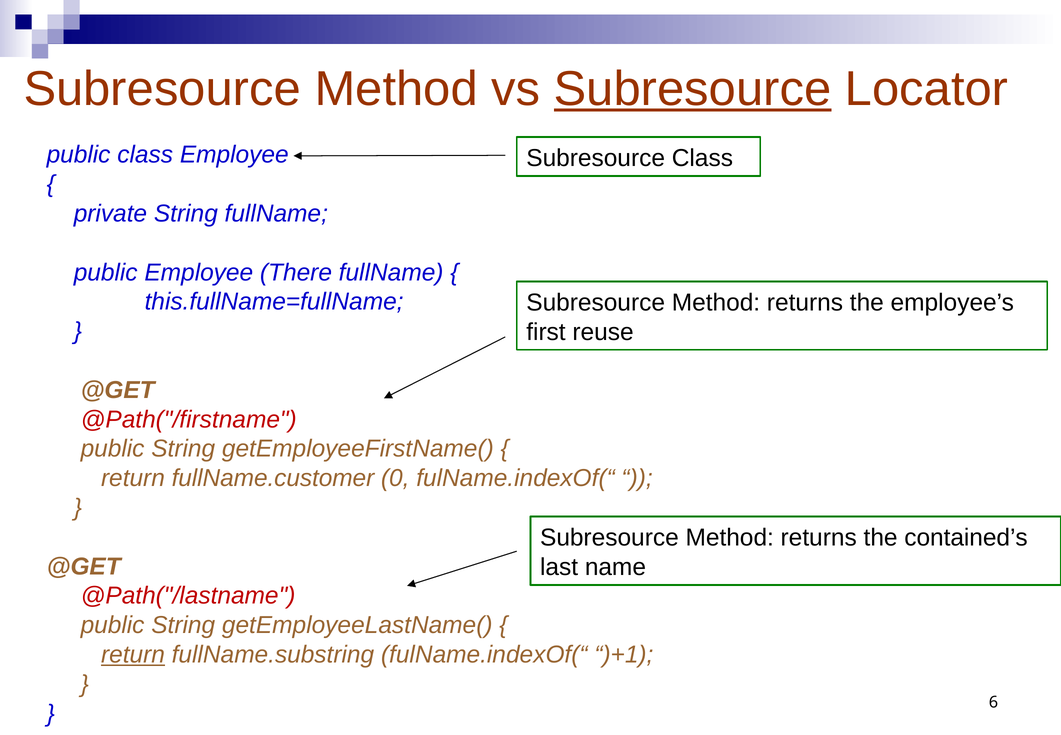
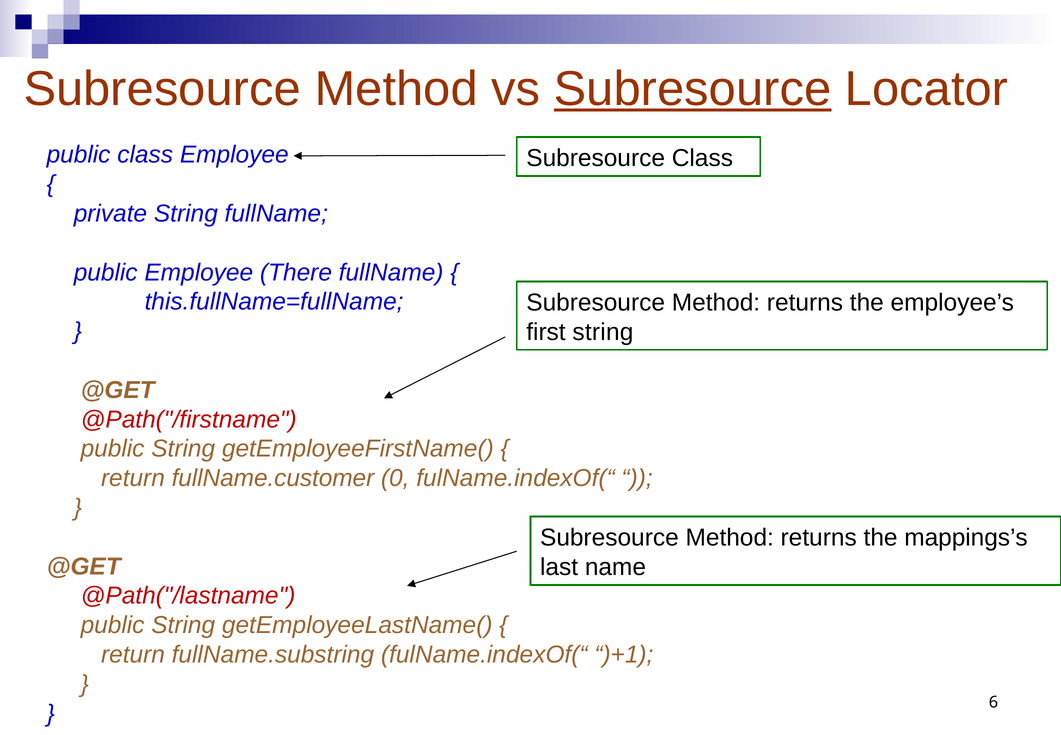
first reuse: reuse -> string (603, 332)
contained’s: contained’s -> mappings’s (966, 537)
return underline: present -> none (133, 654)
